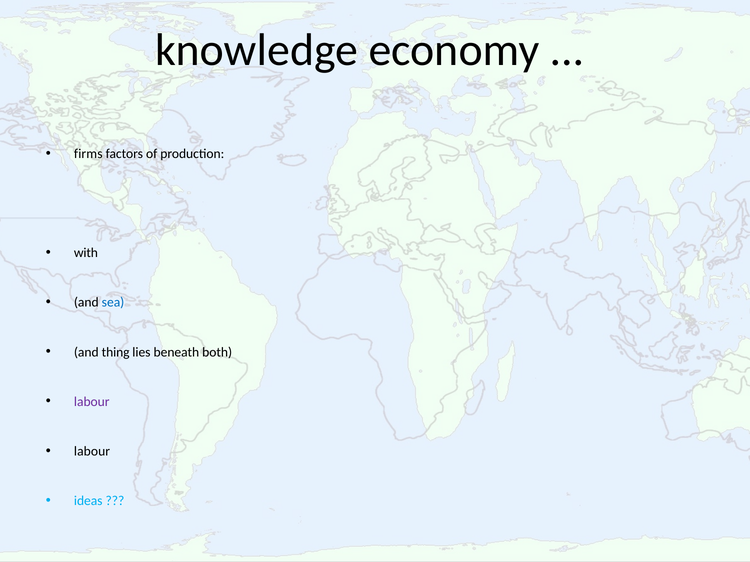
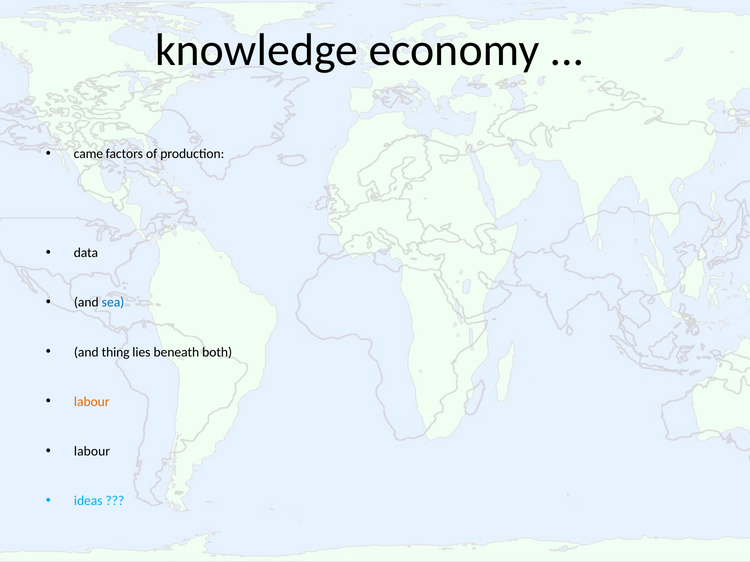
firms: firms -> came (88, 154)
with: with -> data (86, 253)
labour colour: purple -> orange (92, 402)
